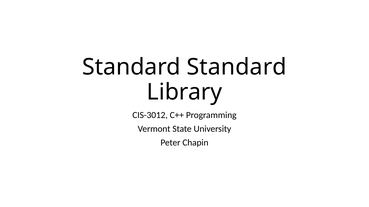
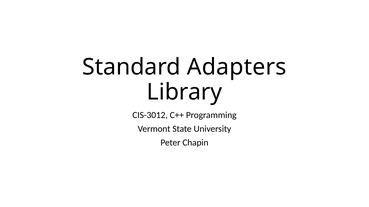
Standard Standard: Standard -> Adapters (237, 67)
